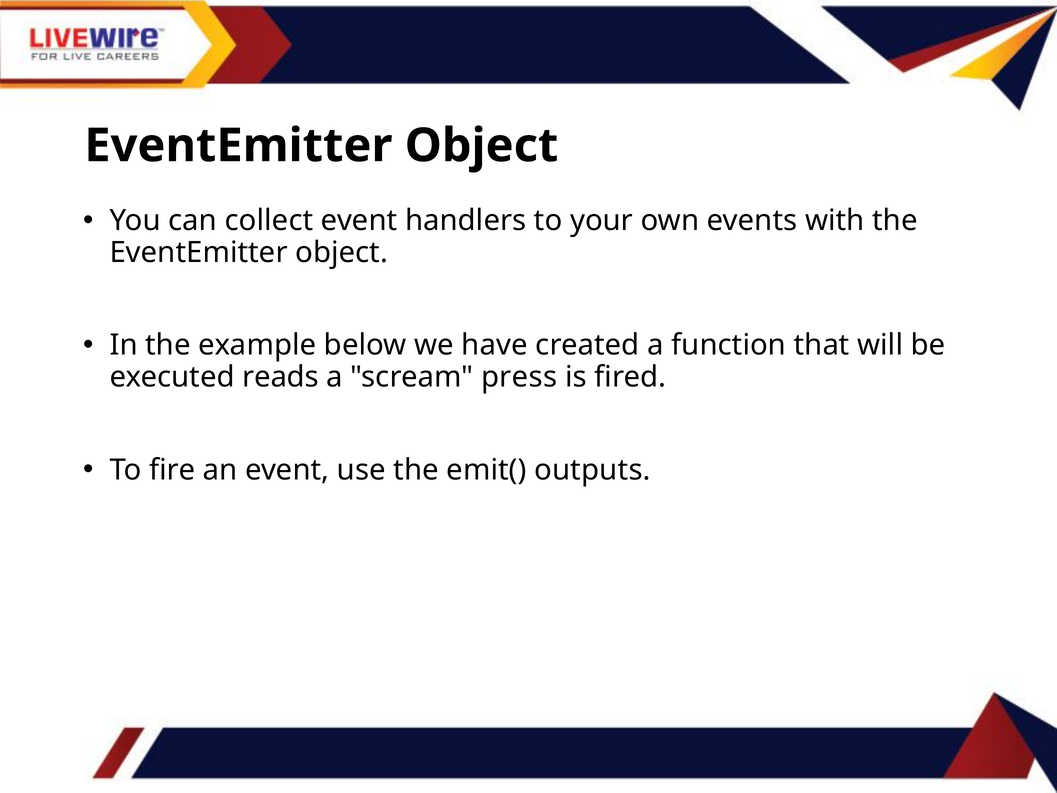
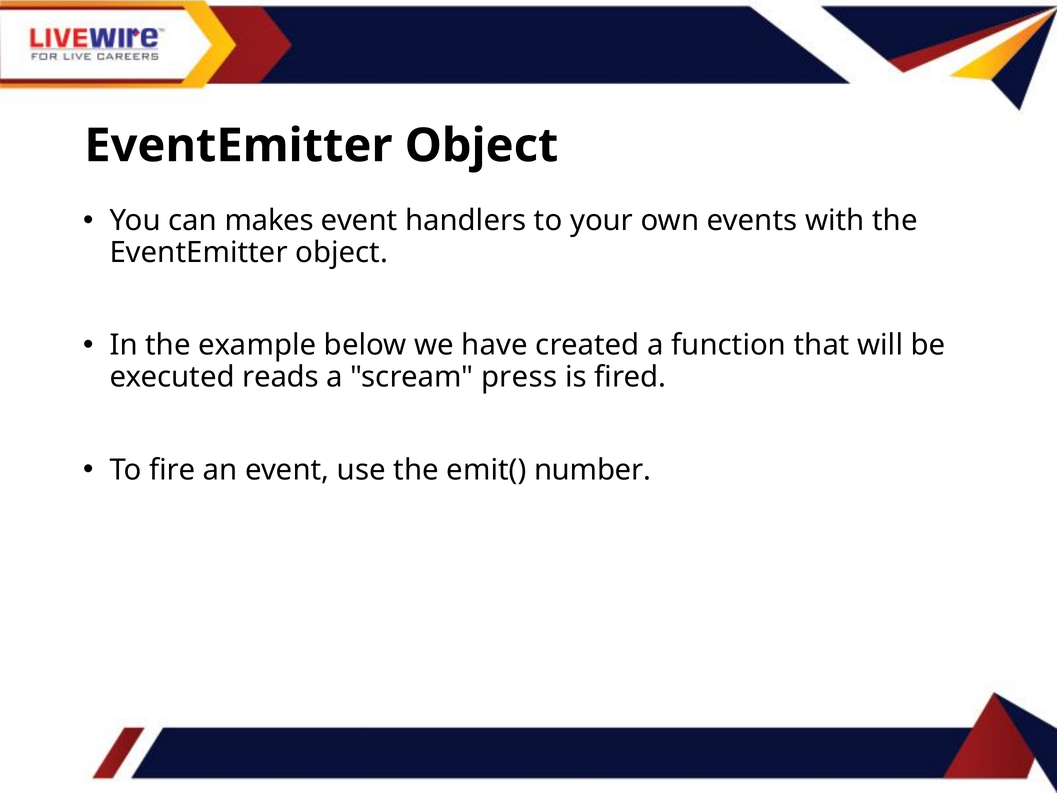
collect: collect -> makes (269, 221)
outputs: outputs -> number (593, 470)
